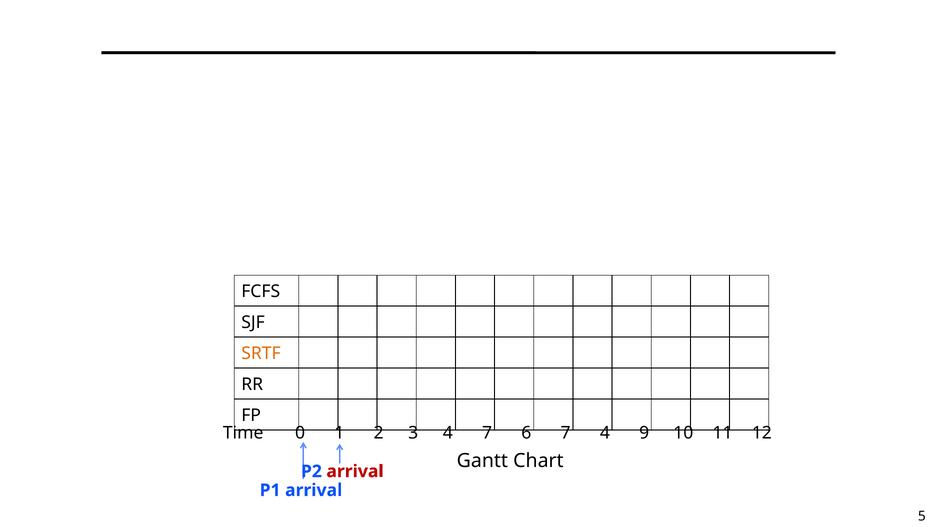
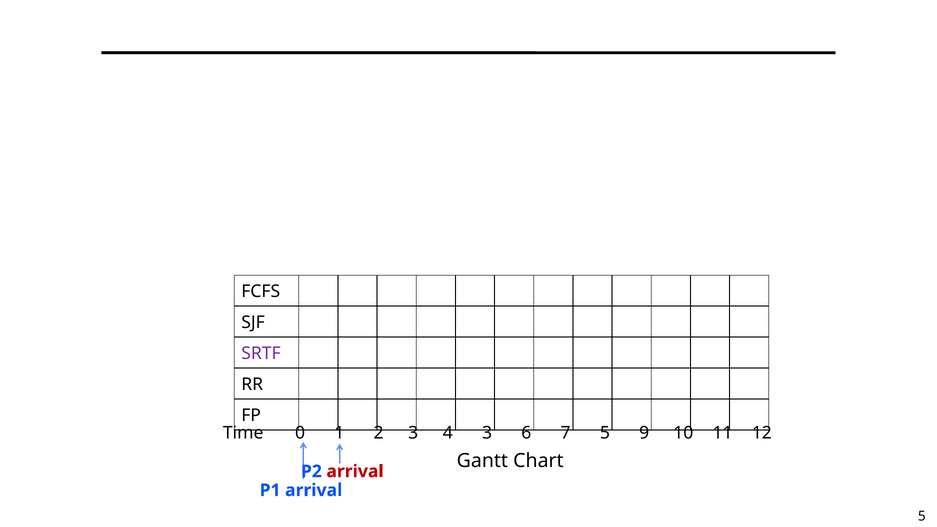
SRTF colour: orange -> purple (261, 354)
4 7: 7 -> 3 (487, 433)
7 4: 4 -> 5 (605, 433)
